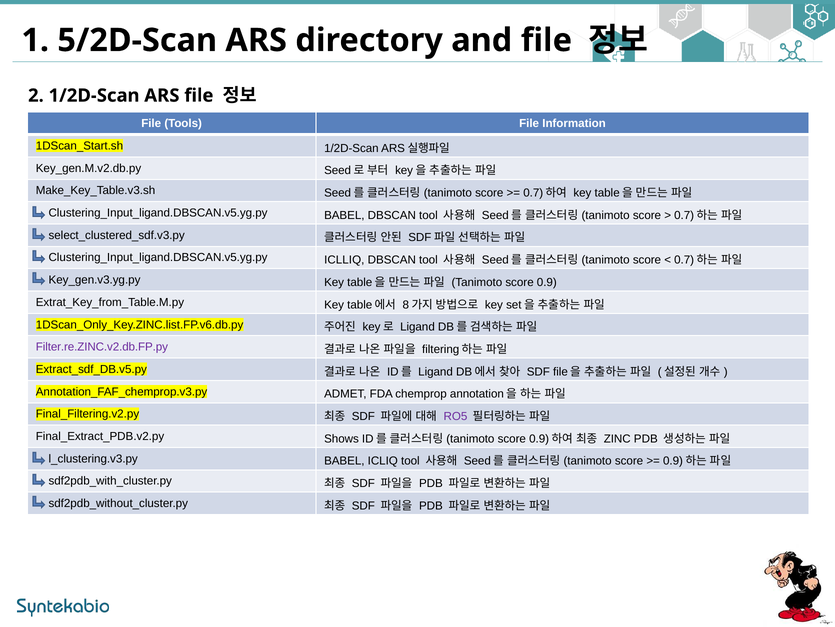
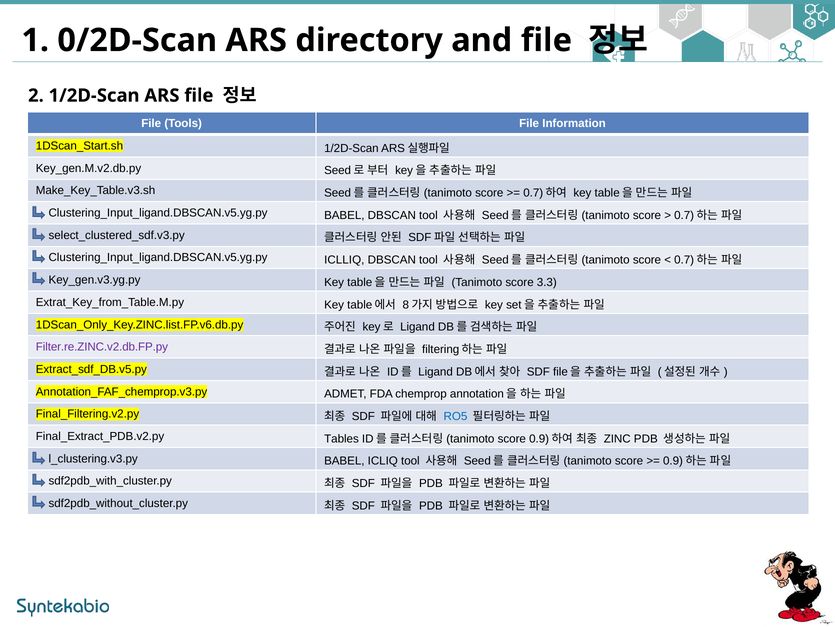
5/2D-Scan: 5/2D-Scan -> 0/2D-Scan (137, 40)
0.9: 0.9 -> 3.3 (547, 282)
RO5 colour: purple -> blue (455, 416)
Shows: Shows -> Tables (341, 438)
